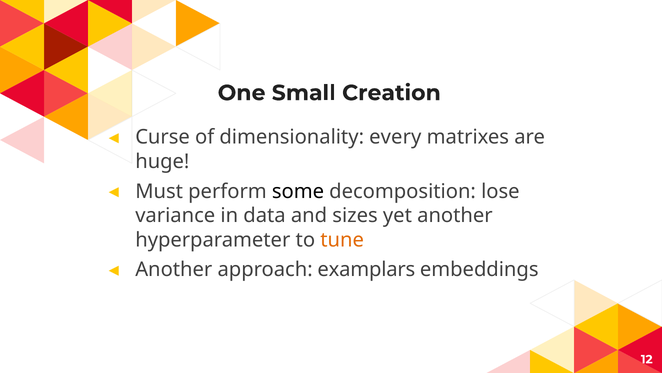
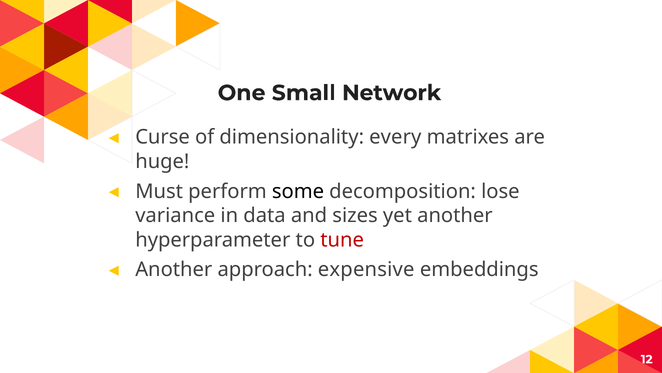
Creation: Creation -> Network (392, 93)
tune colour: orange -> red (342, 240)
examplars: examplars -> expensive (366, 269)
